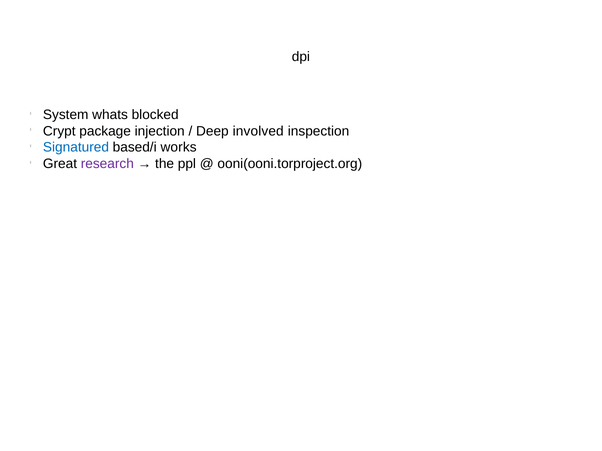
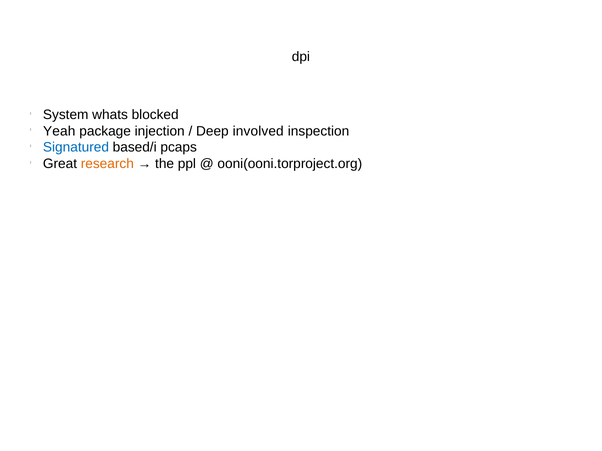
Crypt: Crypt -> Yeah (59, 131)
works: works -> pcaps (179, 148)
research colour: purple -> orange (107, 164)
